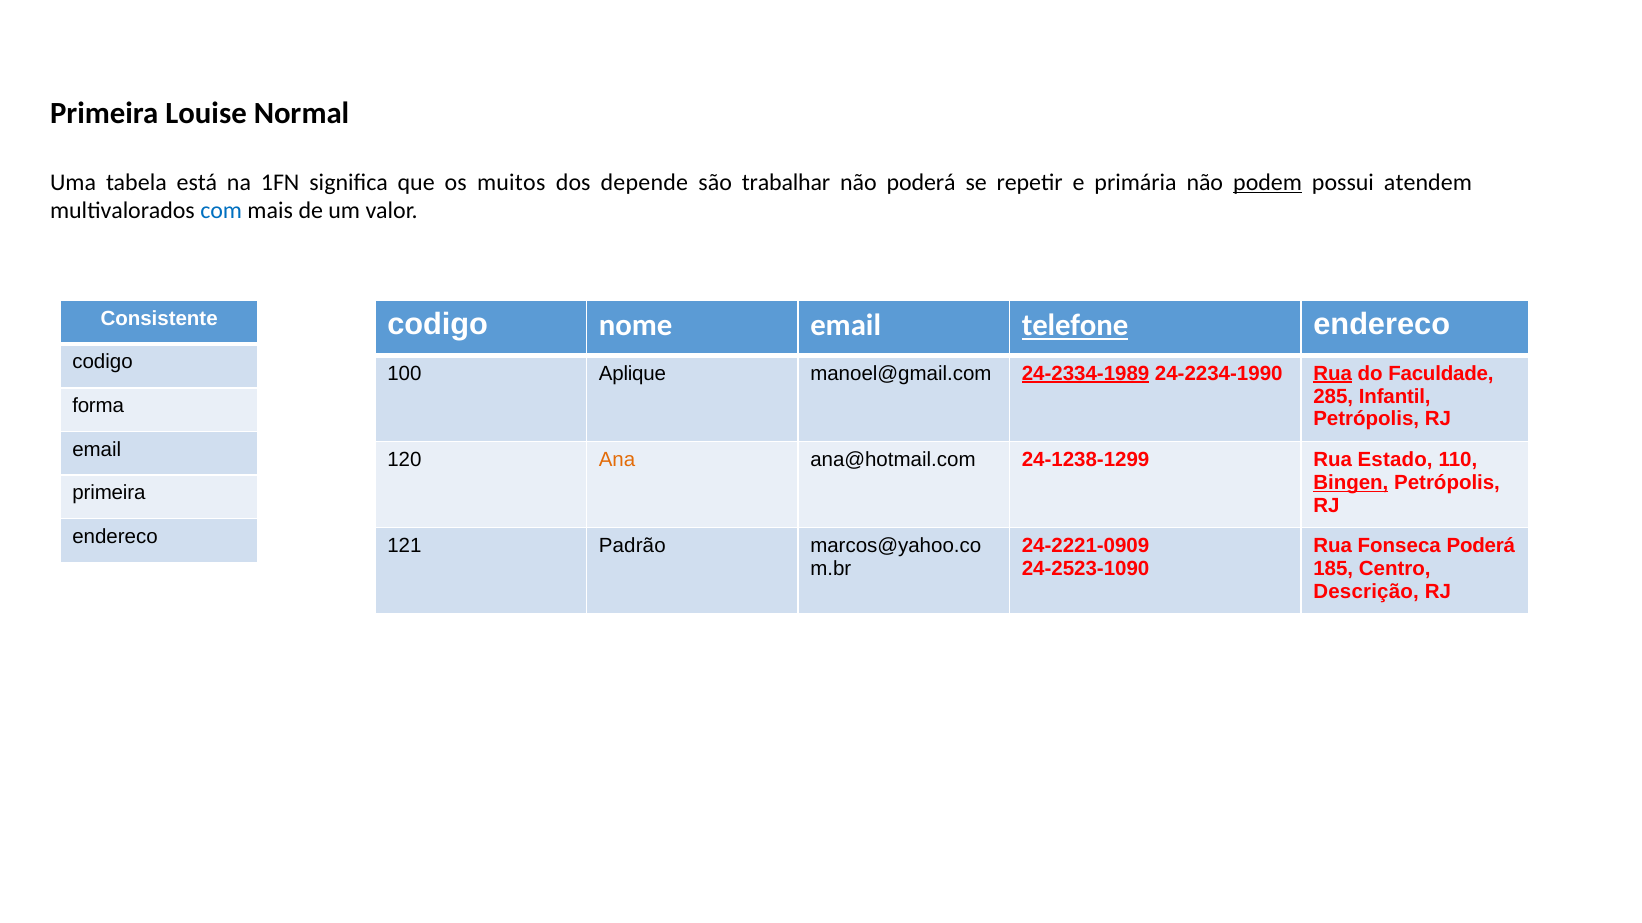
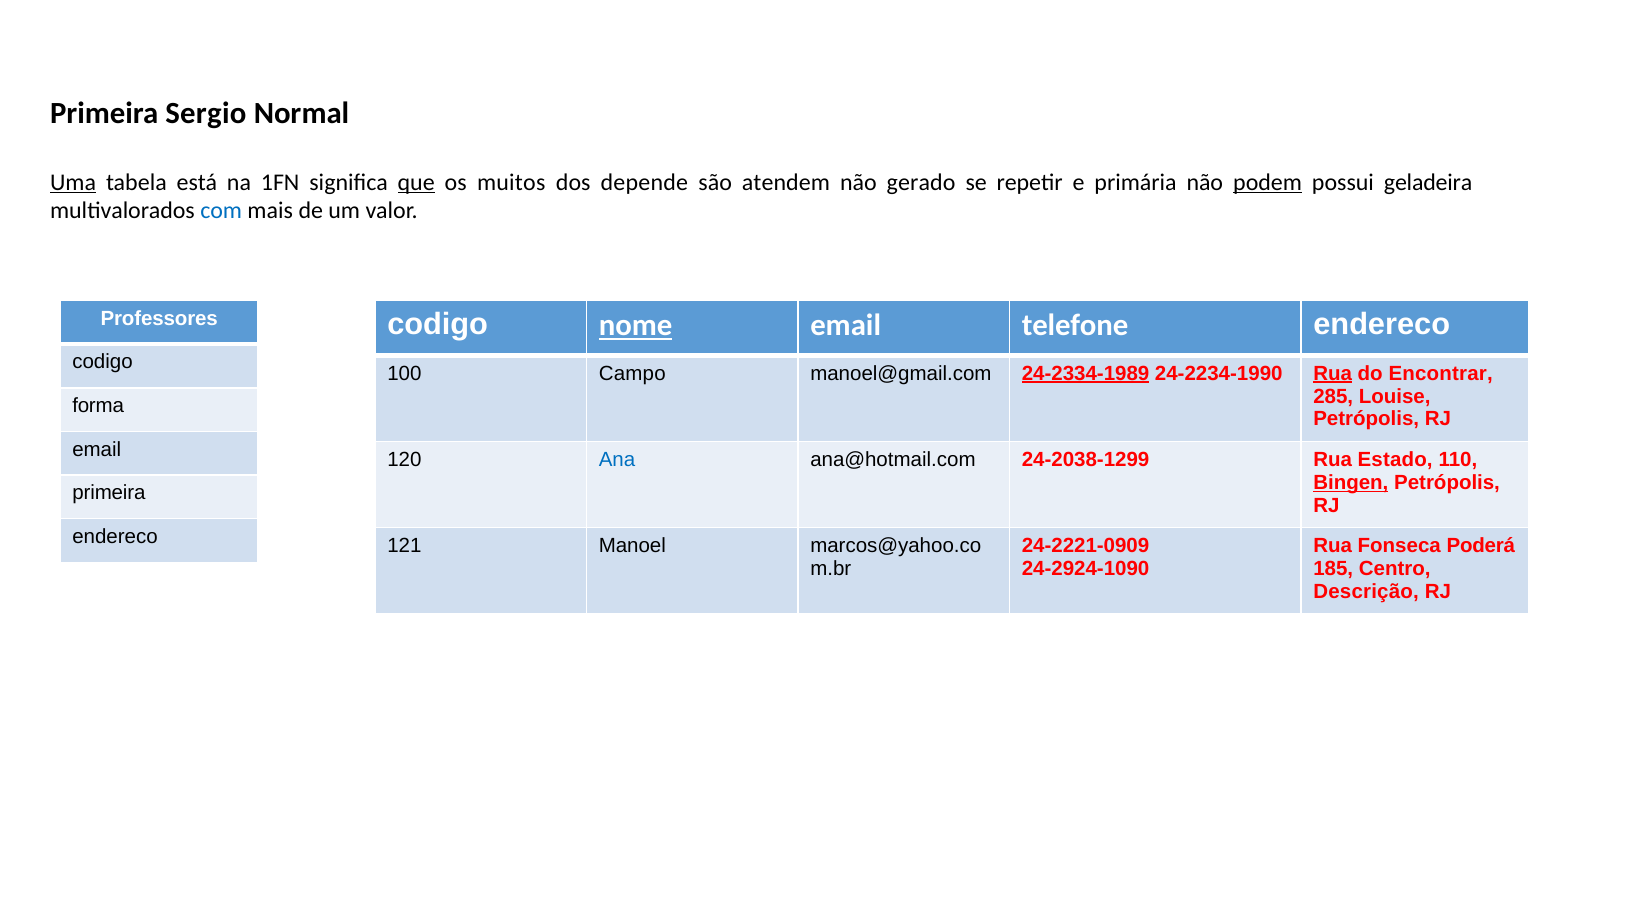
Louise: Louise -> Sergio (206, 113)
Uma underline: none -> present (73, 182)
que underline: none -> present (416, 182)
trabalhar: trabalhar -> atendem (786, 182)
não poderá: poderá -> gerado (921, 182)
atendem: atendem -> geladeira (1428, 182)
Consistente: Consistente -> Professores (159, 319)
nome underline: none -> present (636, 326)
telefone underline: present -> none (1075, 326)
Aplique: Aplique -> Campo (632, 374)
Faculdade: Faculdade -> Encontrar (1441, 374)
Infantil: Infantil -> Louise (1395, 397)
Ana colour: orange -> blue (617, 460)
24-1238-1299: 24-1238-1299 -> 24-2038-1299 (1086, 460)
Padrão: Padrão -> Manoel (632, 546)
24-2523-1090: 24-2523-1090 -> 24-2924-1090 (1086, 569)
